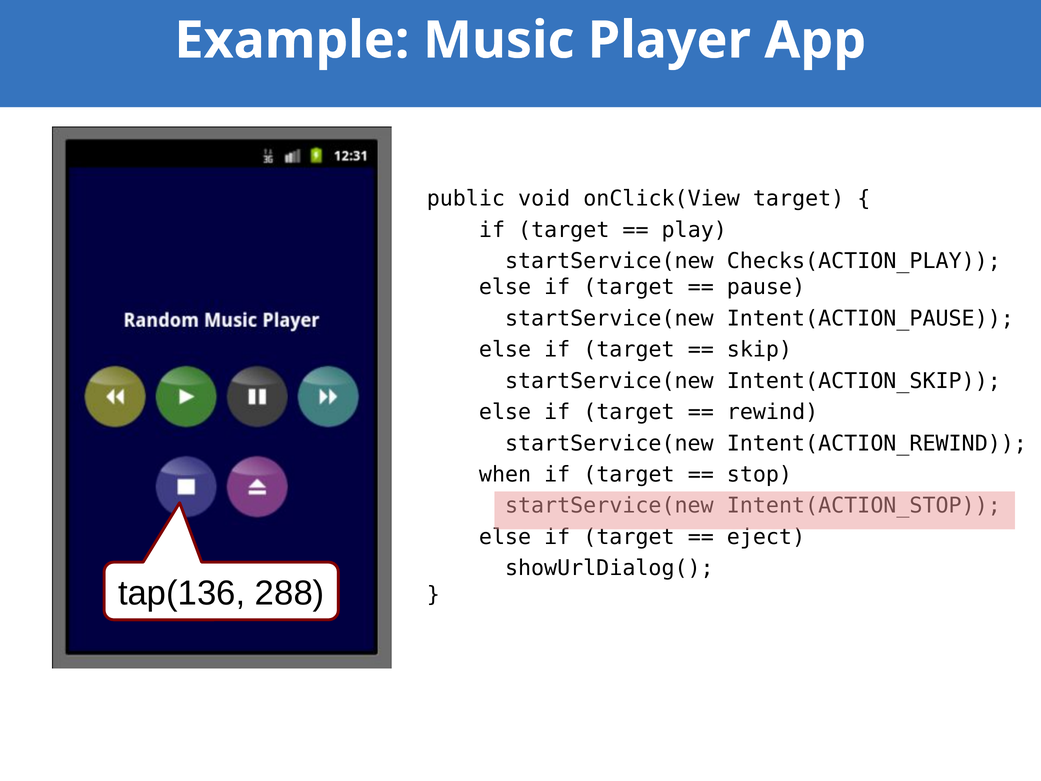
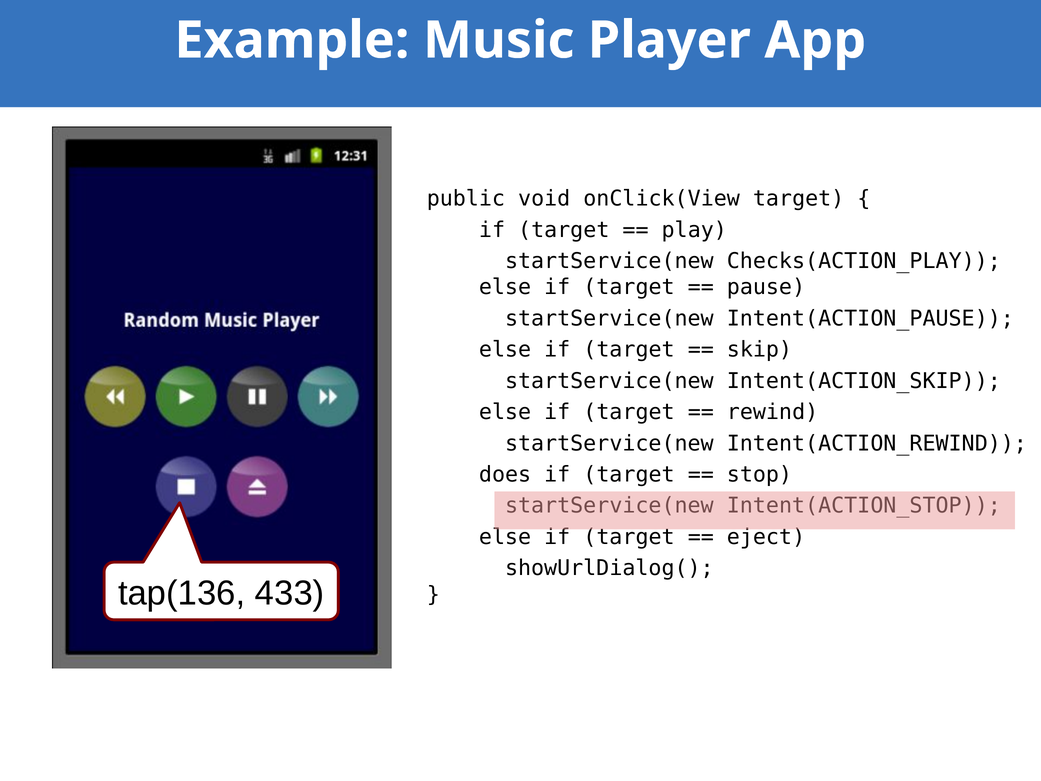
when: when -> does (505, 474)
288: 288 -> 433 (290, 593)
